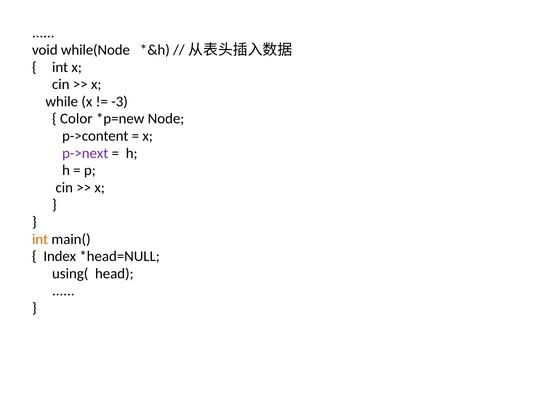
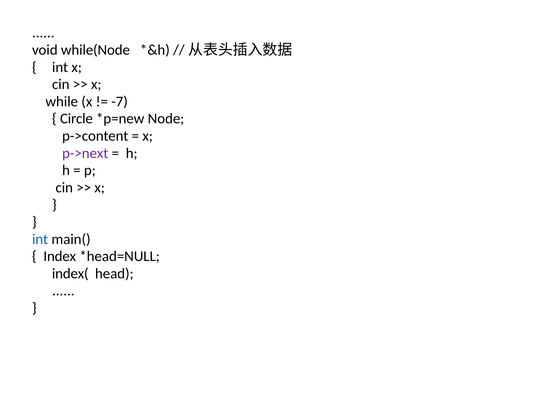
-3: -3 -> -7 (120, 102)
Color: Color -> Circle (76, 119)
int colour: orange -> blue (40, 239)
using(: using( -> index( (70, 274)
